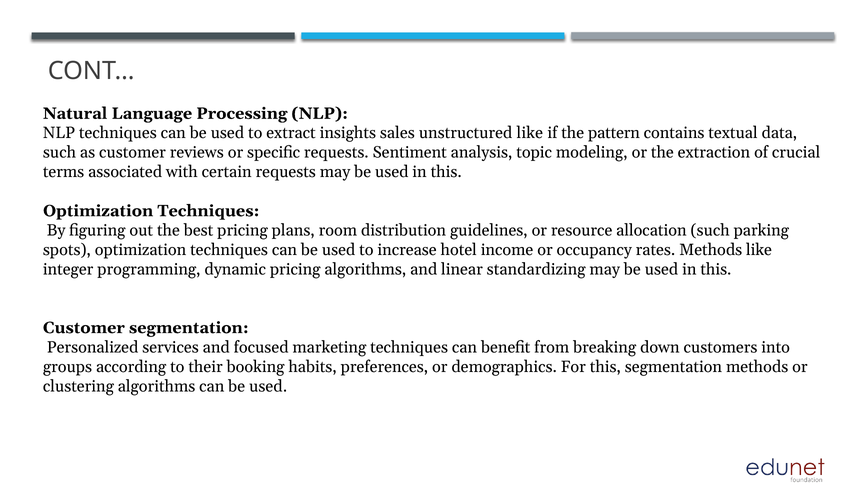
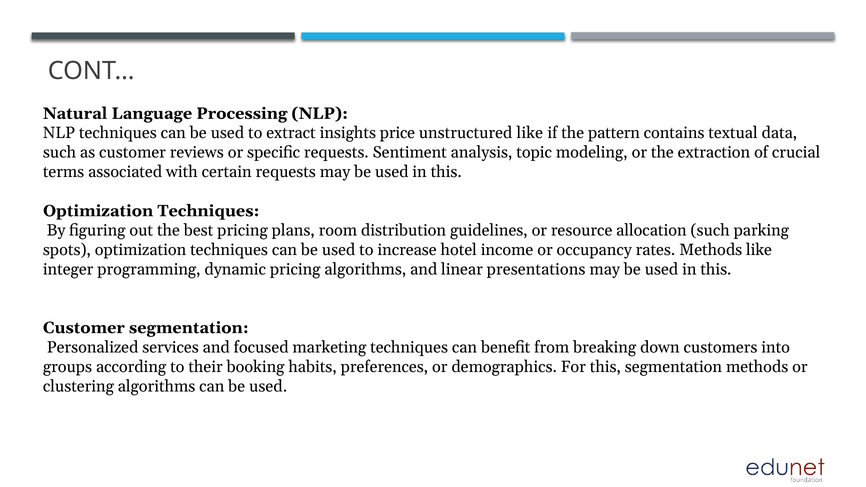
sales: sales -> price (397, 133)
standardizing: standardizing -> presentations (536, 269)
